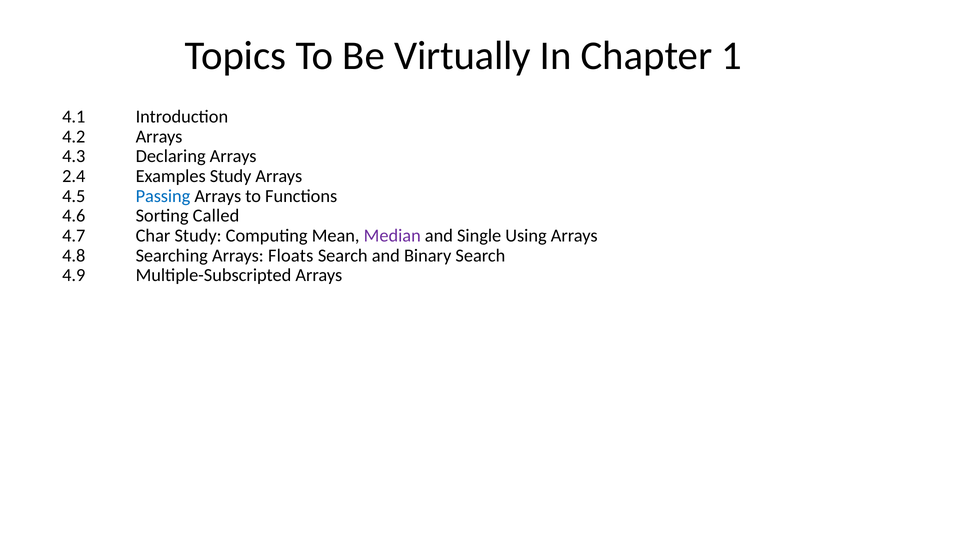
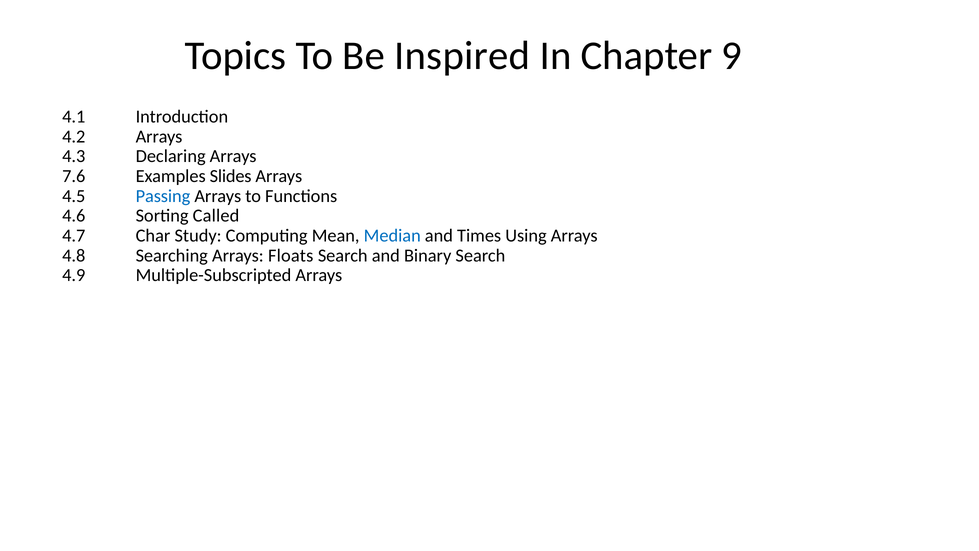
Virtually: Virtually -> Inspired (462, 56)
1: 1 -> 9 (732, 56)
2.4: 2.4 -> 7.6 (74, 176)
Examples Study: Study -> Slides (231, 176)
Median colour: purple -> blue (392, 236)
Single: Single -> Times (479, 236)
